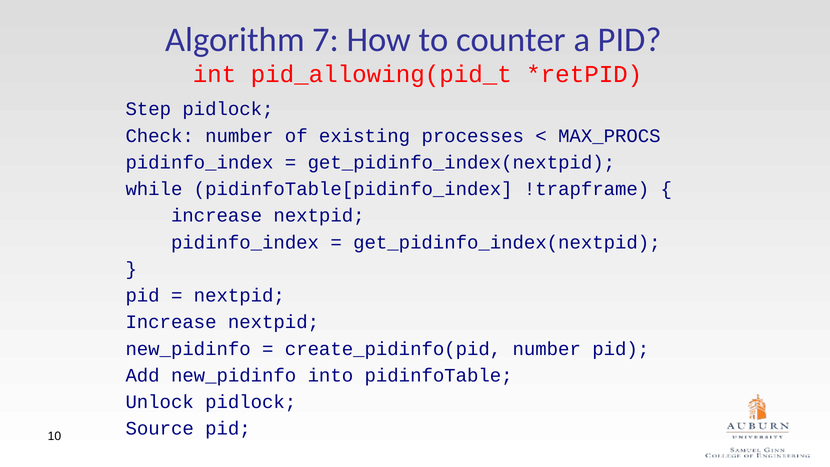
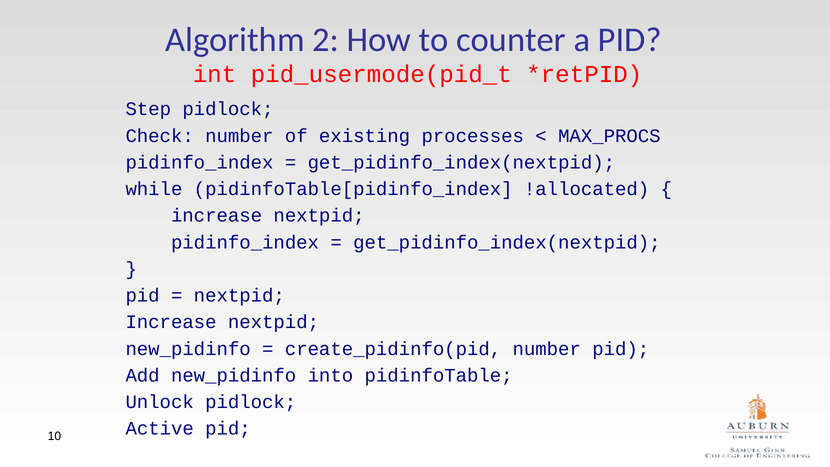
7: 7 -> 2 (326, 40)
pid_allowing(pid_t: pid_allowing(pid_t -> pid_usermode(pid_t (381, 74)
!trapframe: !trapframe -> !allocated (587, 189)
Source: Source -> Active (160, 429)
